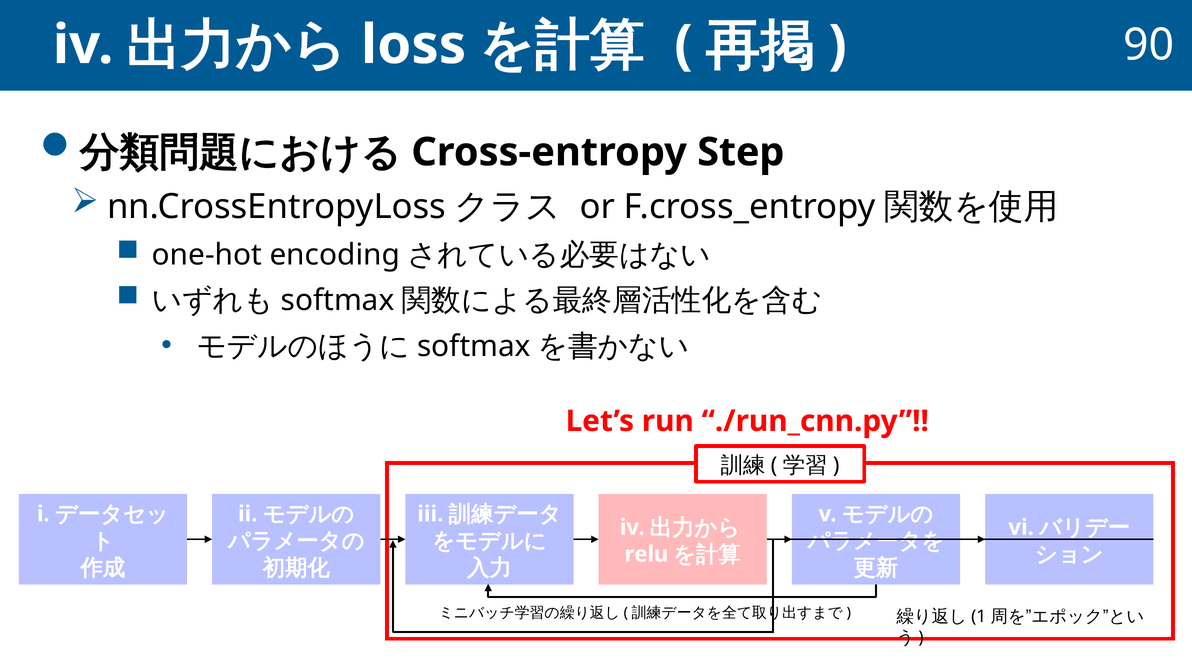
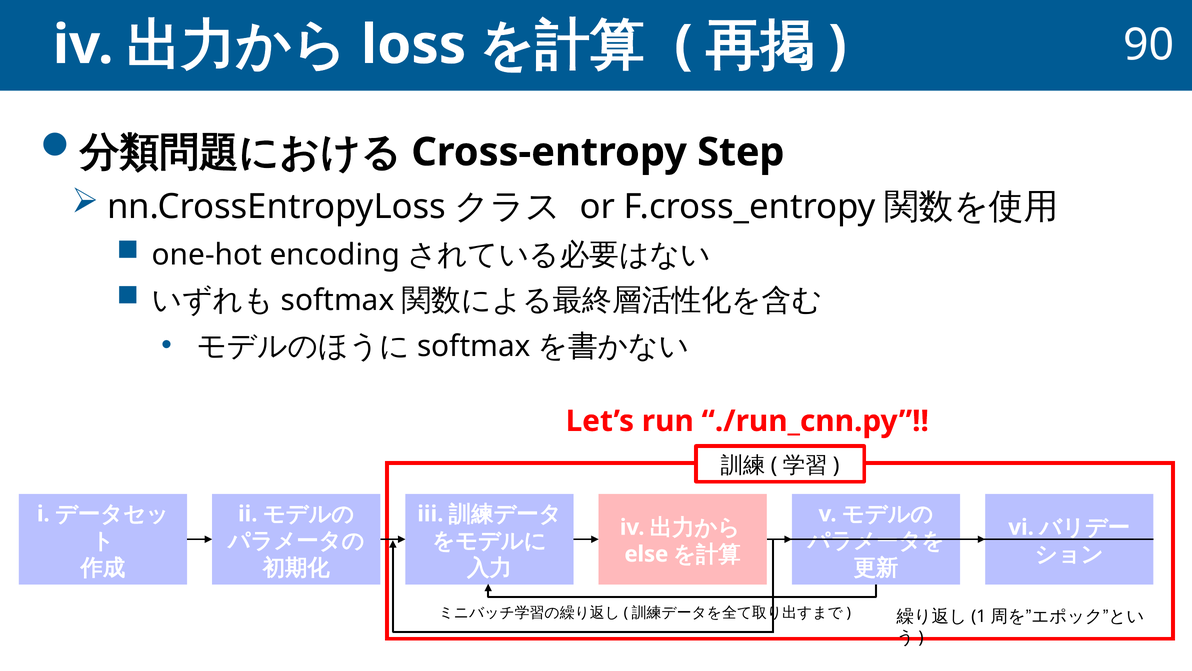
relu: relu -> else (646, 554)
